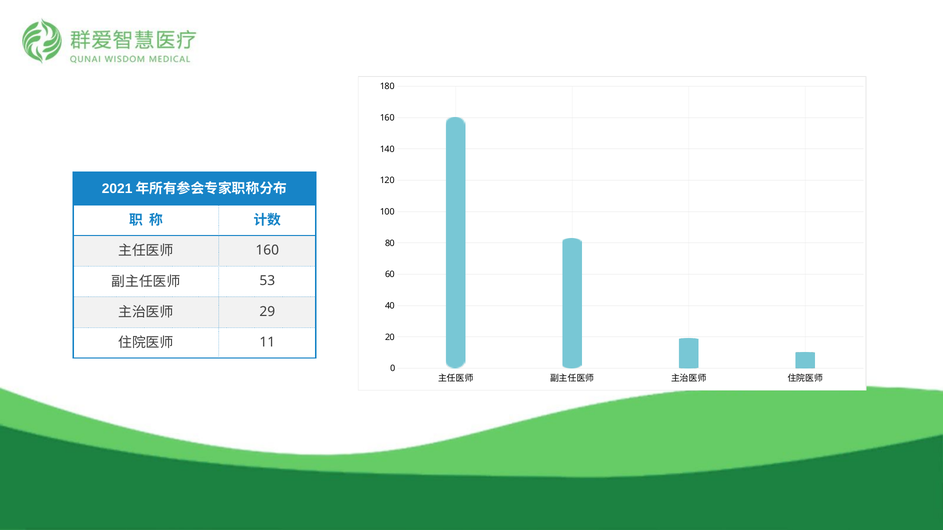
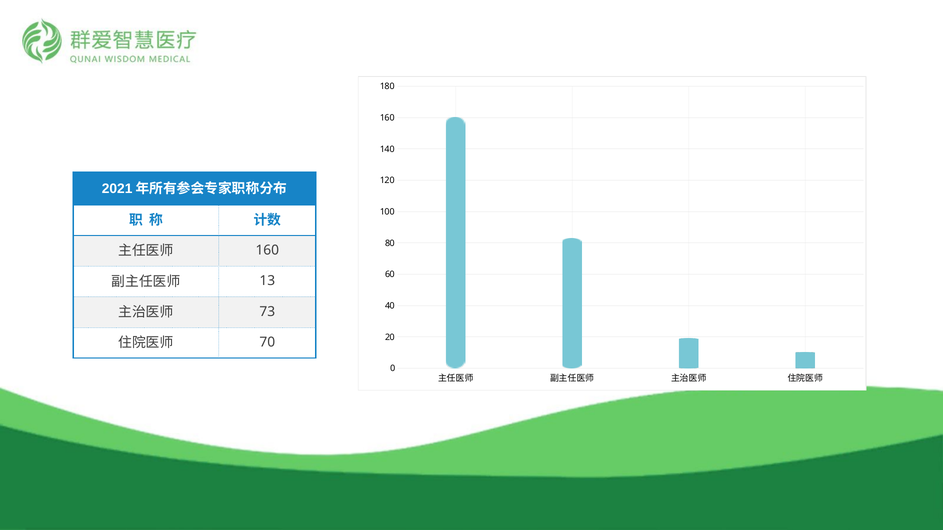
53: 53 -> 13 (267, 281)
29: 29 -> 73 (267, 312)
11: 11 -> 70 (267, 342)
